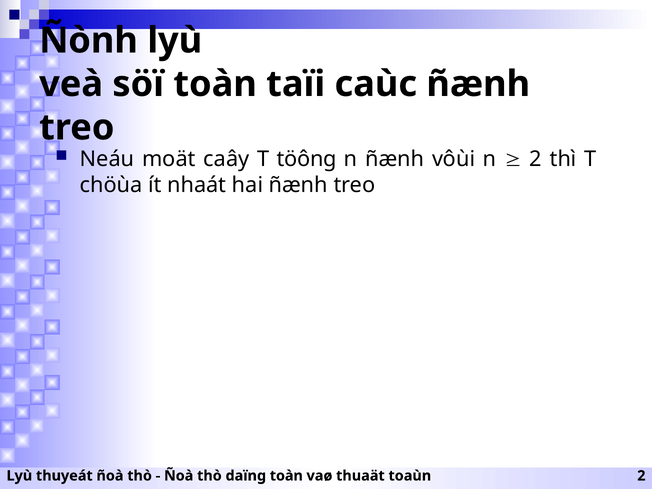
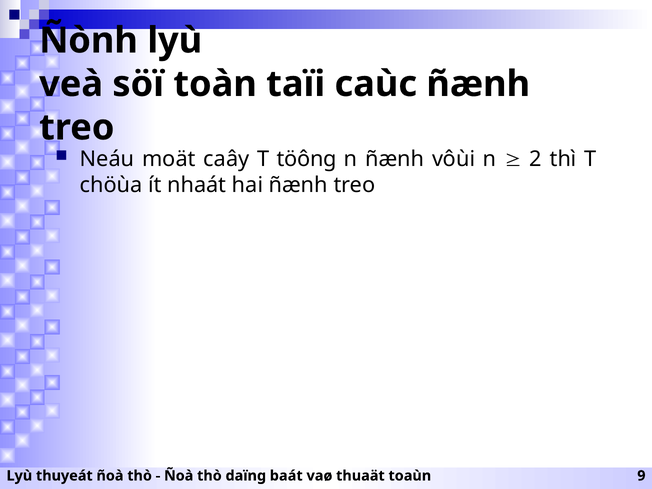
daïng toàn: toàn -> baát (286, 476)
toaùn 2: 2 -> 9 (641, 476)
